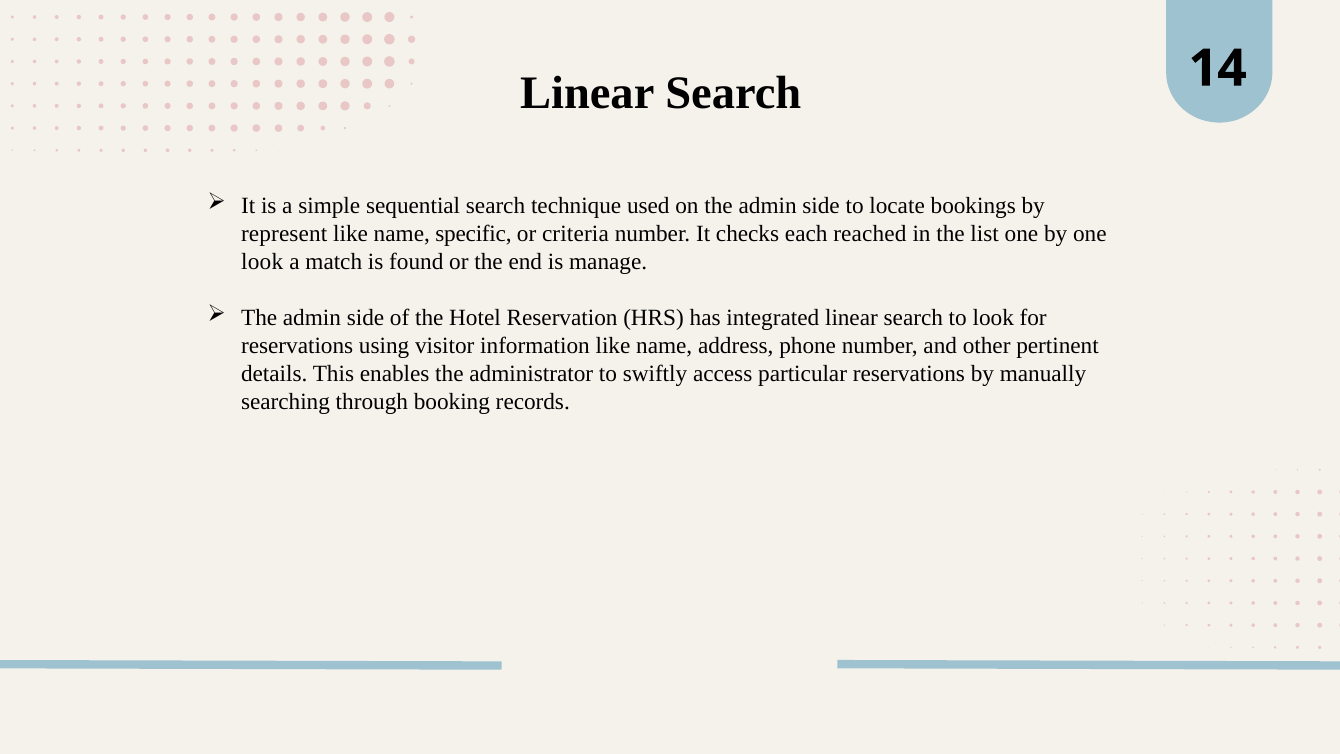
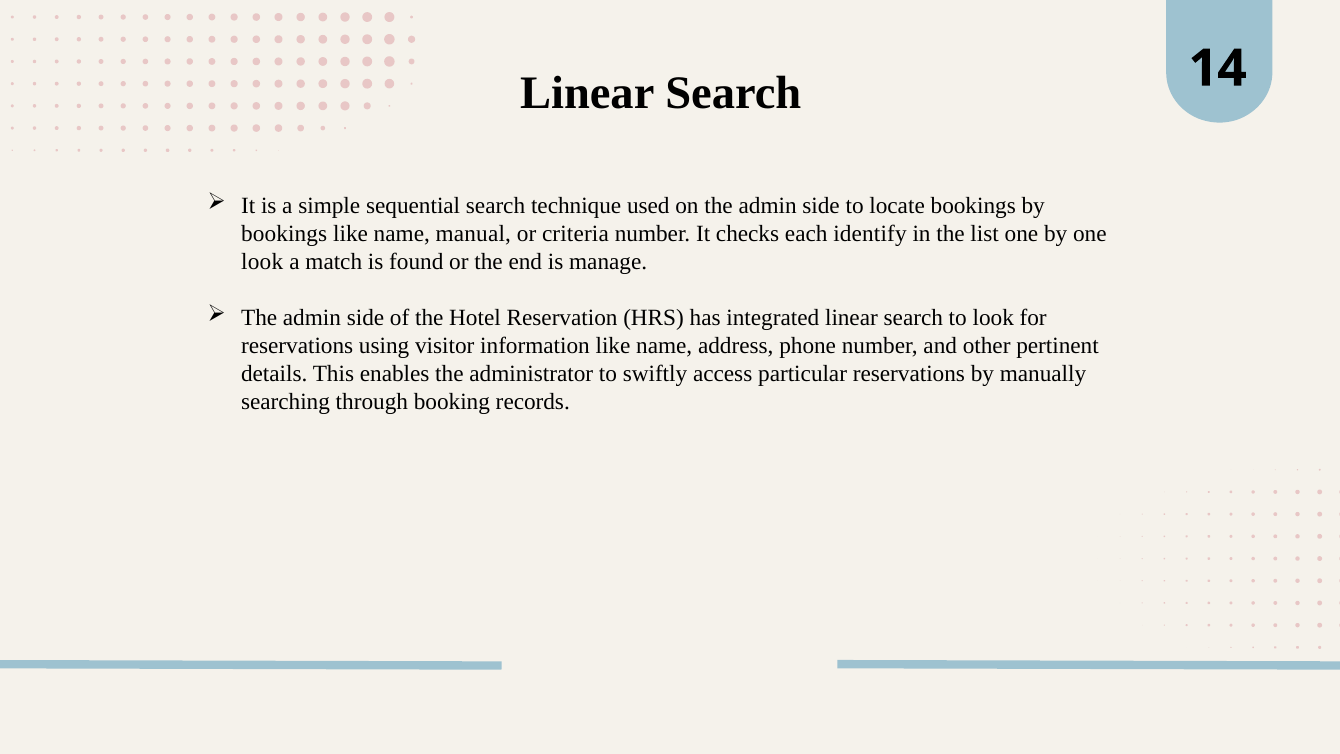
represent: represent -> bookings (284, 234)
specific: specific -> manual (473, 234)
reached: reached -> identify (870, 234)
